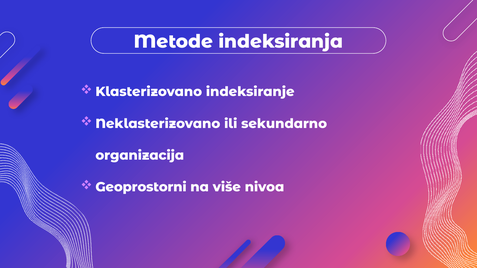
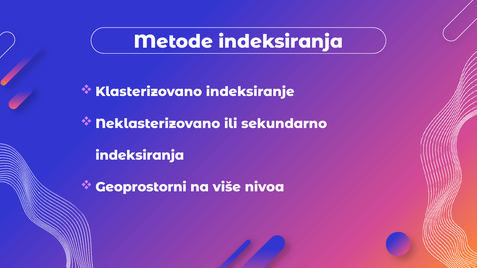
organizacija: organizacija -> indeksiranja (140, 156)
